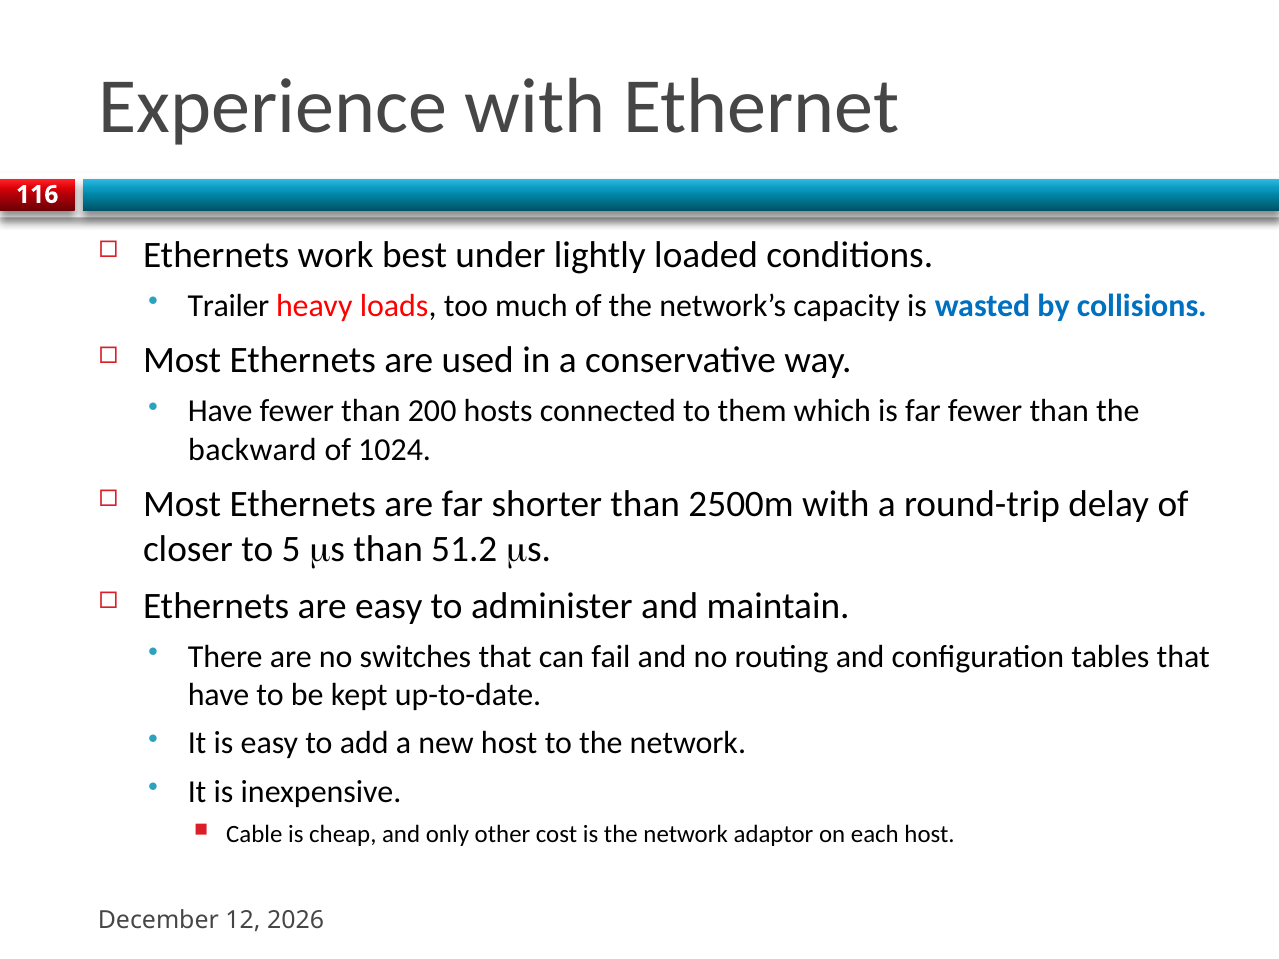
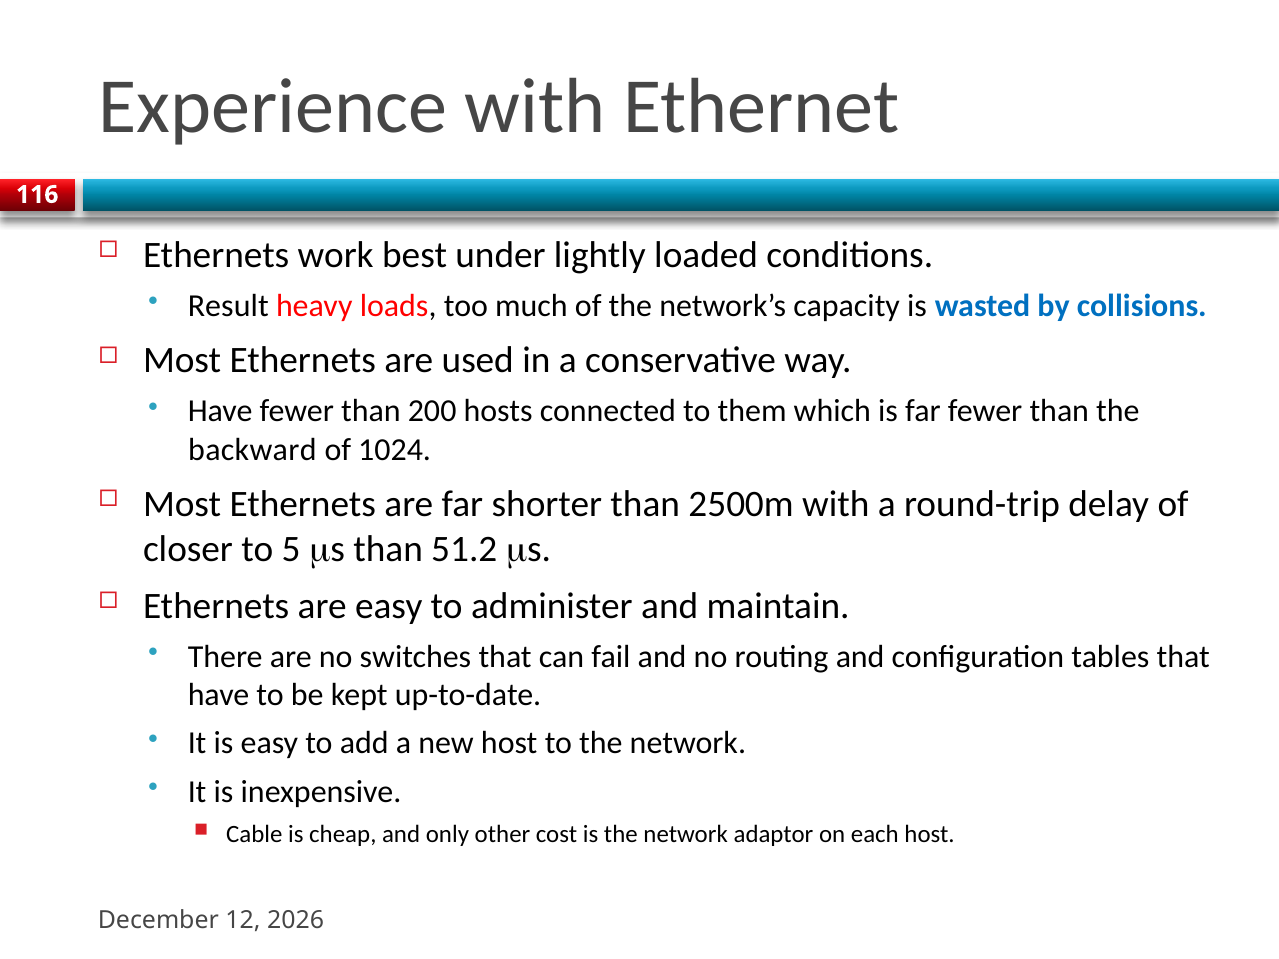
Trailer: Trailer -> Result (228, 306)
